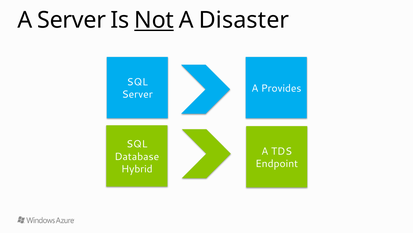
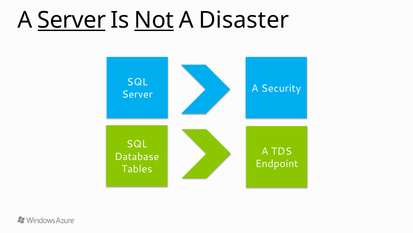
Server underline: none -> present (72, 20)
Provides: Provides -> Security (281, 88)
Hybrid: Hybrid -> Tables (137, 169)
